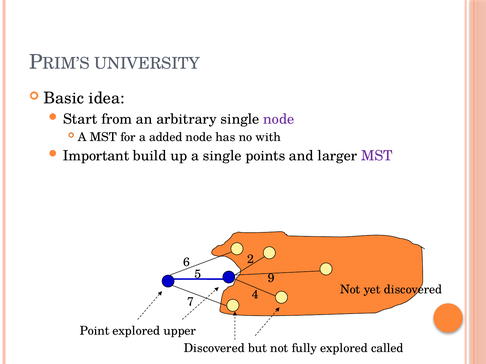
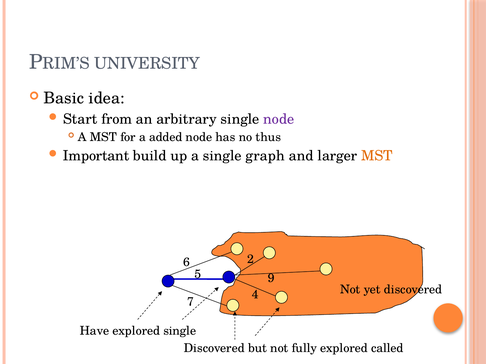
with: with -> thus (268, 137)
points: points -> graph (265, 156)
MST colour: purple -> orange (377, 156)
Point: Point -> Have (95, 331)
explored upper: upper -> single (180, 331)
